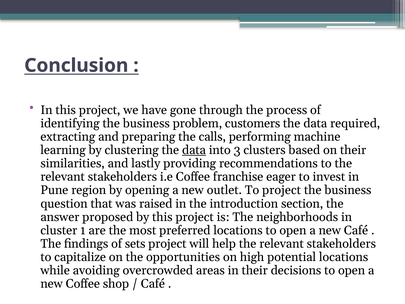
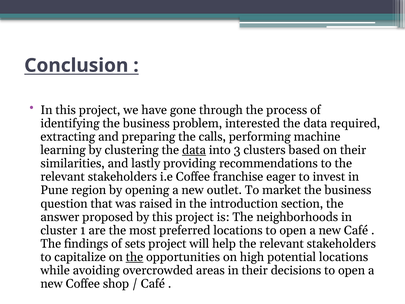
customers: customers -> interested (253, 123)
To project: project -> market (282, 190)
the underline: none -> present (134, 257)
